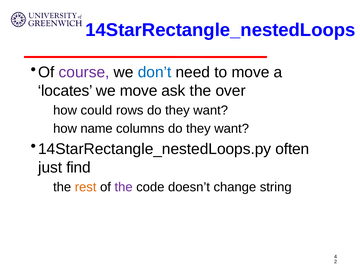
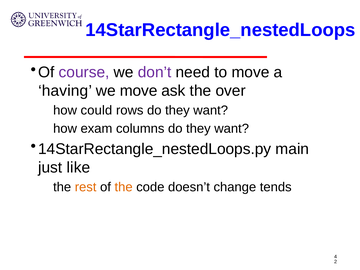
don’t colour: blue -> purple (155, 72)
locates: locates -> having (65, 91)
name: name -> exam (96, 129)
often: often -> main (292, 149)
find: find -> like (78, 167)
the colour: purple -> orange (124, 187)
string: string -> tends (276, 187)
